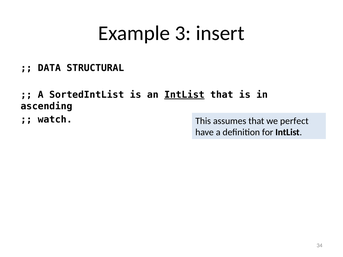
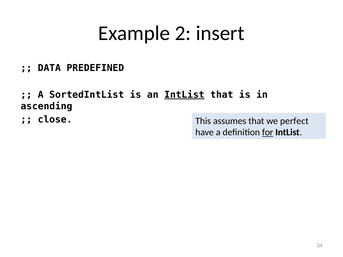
3: 3 -> 2 (183, 33)
STRUCTURAL: STRUCTURAL -> PREDEFINED (95, 68)
watch: watch -> close (55, 120)
for underline: none -> present (268, 132)
